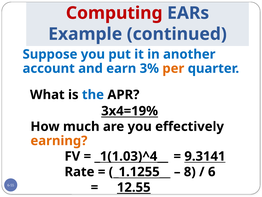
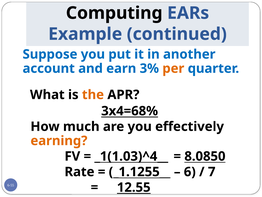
Computing colour: red -> black (114, 13)
the colour: blue -> orange (93, 95)
3x4=19%: 3x4=19% -> 3x4=68% (130, 111)
9.3141: 9.3141 -> 8.0850 (205, 156)
8: 8 -> 6 (190, 171)
6: 6 -> 7 (212, 171)
